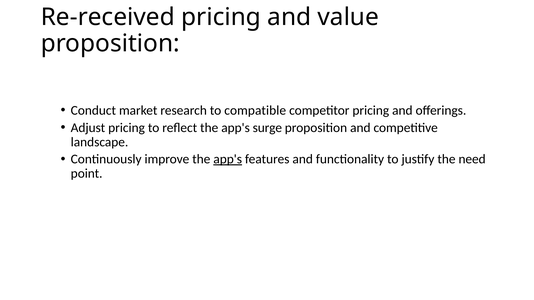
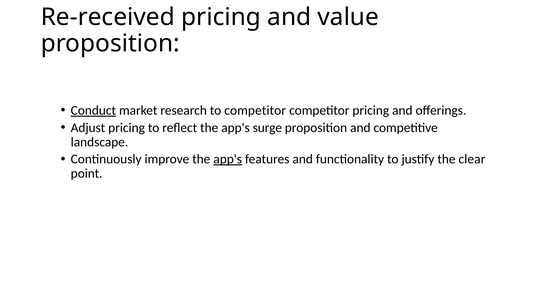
Conduct underline: none -> present (93, 111)
to compatible: compatible -> competitor (255, 111)
need: need -> clear (472, 159)
